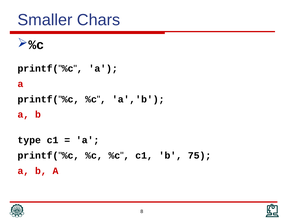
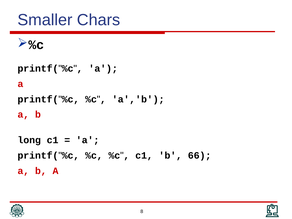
type: type -> long (29, 140)
75: 75 -> 66 (200, 156)
